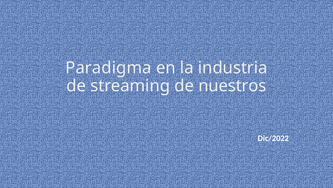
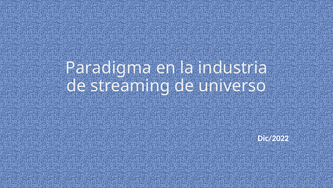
nuestros: nuestros -> universo (232, 86)
